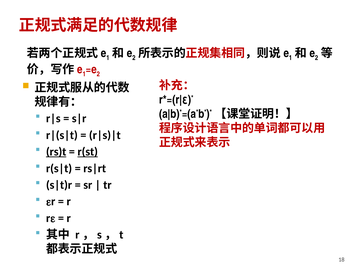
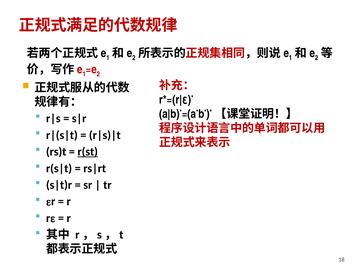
rs)t underline: present -> none (56, 152)
